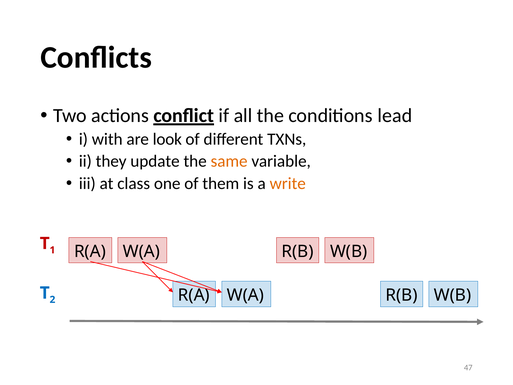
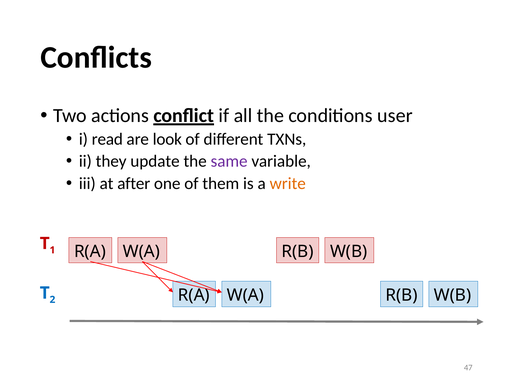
lead: lead -> user (395, 116)
with: with -> read (107, 139)
same colour: orange -> purple (229, 161)
class: class -> after (134, 183)
